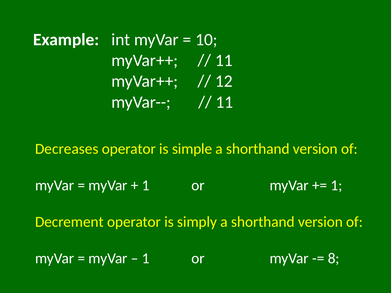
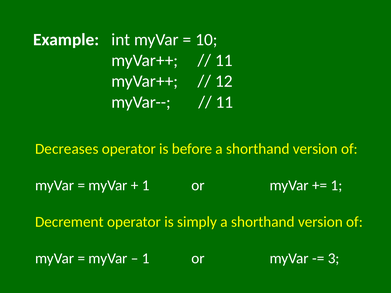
simple: simple -> before (192, 149)
8: 8 -> 3 (334, 258)
